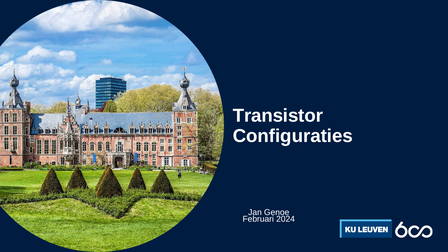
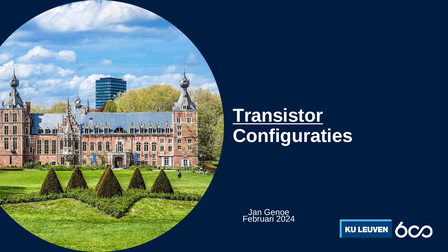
Transistor underline: none -> present (278, 116)
